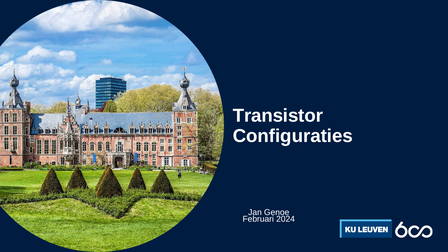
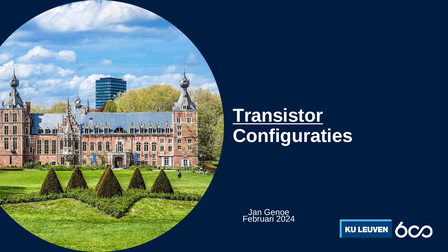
Transistor underline: none -> present (278, 116)
